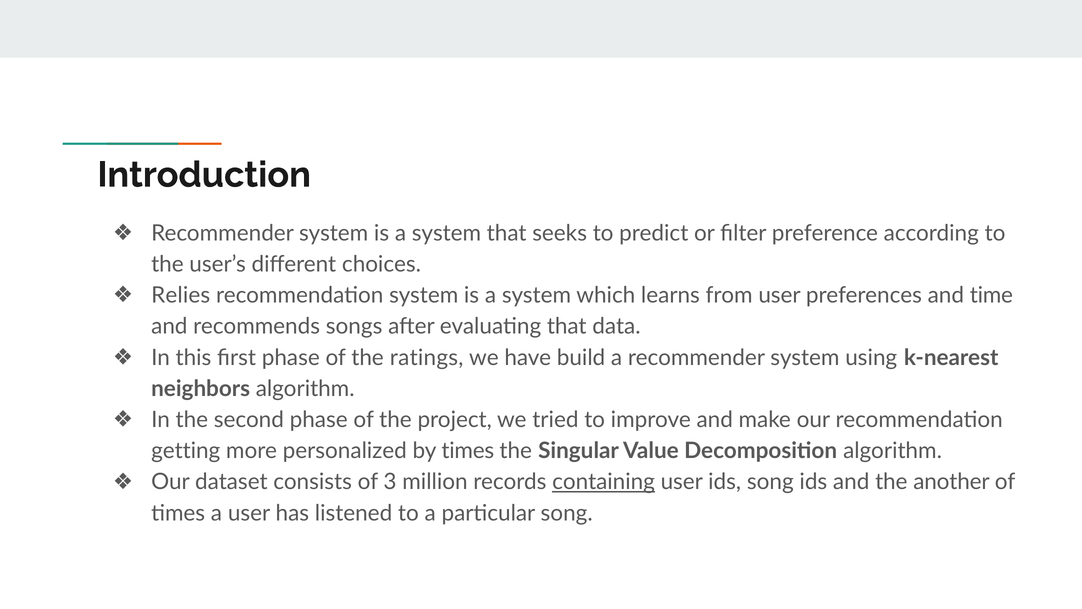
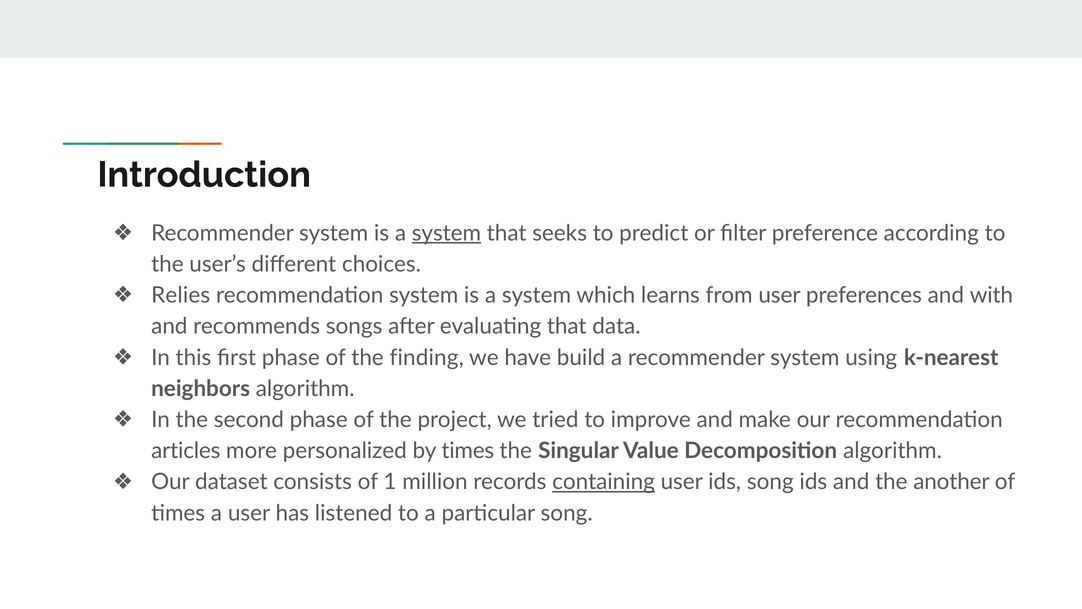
system underline: none -> present (446, 233)
time: time -> with (991, 295)
ratings: ratings -> finding (427, 357)
getting: getting -> articles (186, 451)
3: 3 -> 1 (390, 482)
